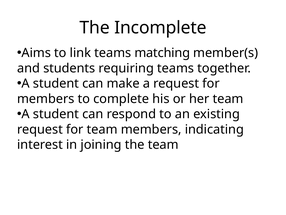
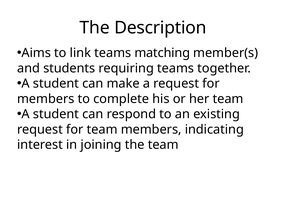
Incomplete: Incomplete -> Description (160, 28)
